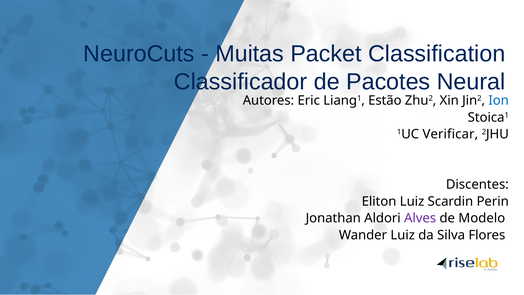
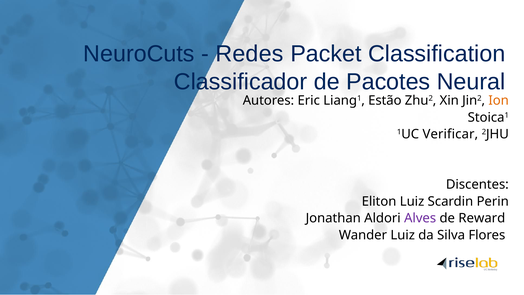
Muitas: Muitas -> Redes (250, 54)
Ion colour: blue -> orange (499, 100)
Modelo: Modelo -> Reward (482, 218)
